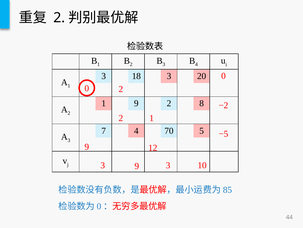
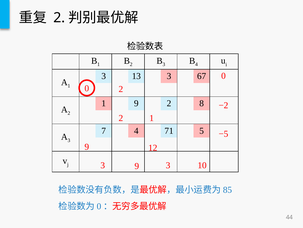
18: 18 -> 13 (136, 76)
20: 20 -> 67 (202, 76)
70: 70 -> 71 (169, 130)
